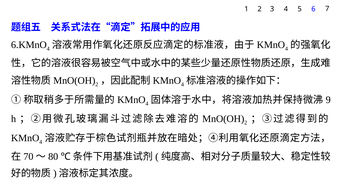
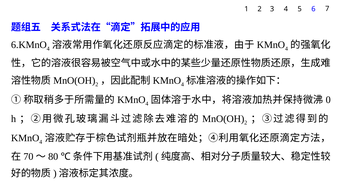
9: 9 -> 0 (328, 99)
